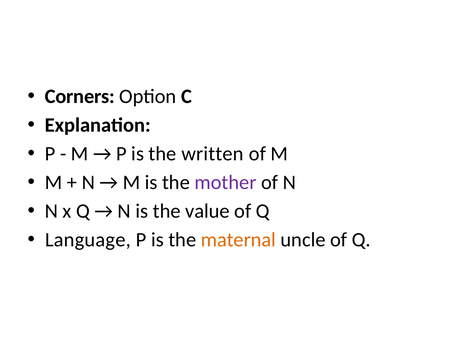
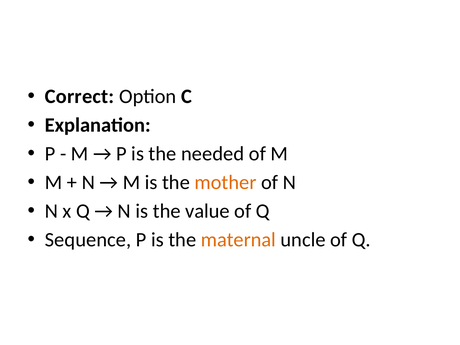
Corners: Corners -> Correct (80, 96)
written: written -> needed (213, 154)
mother colour: purple -> orange (226, 182)
Language: Language -> Sequence (88, 240)
